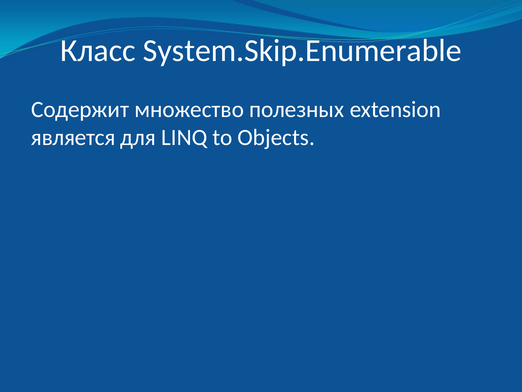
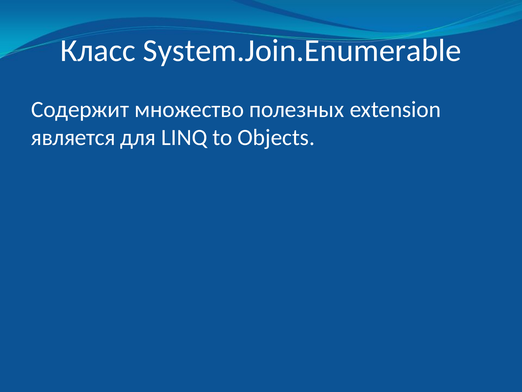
System.Skip.Enumerable: System.Skip.Enumerable -> System.Join.Enumerable (302, 51)
